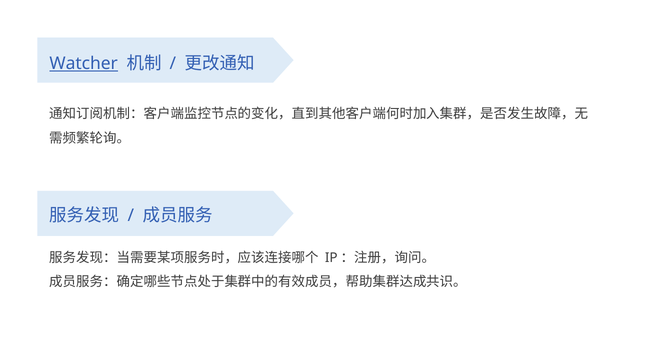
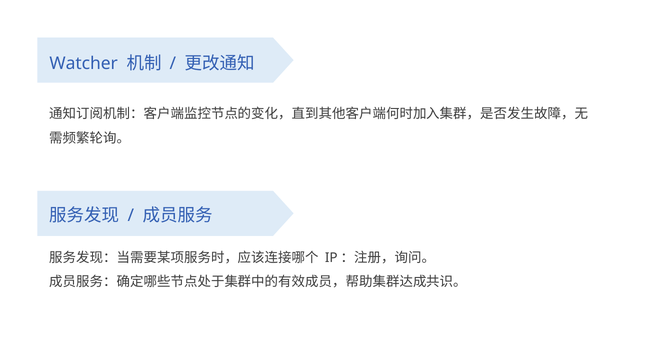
Watcher underline: present -> none (84, 63)
